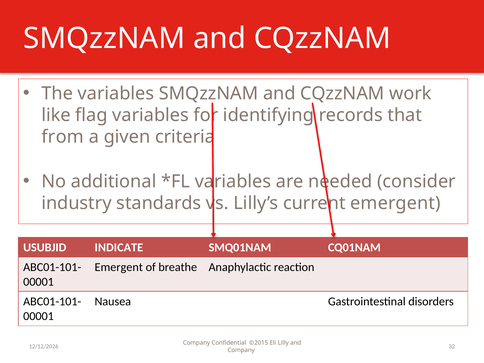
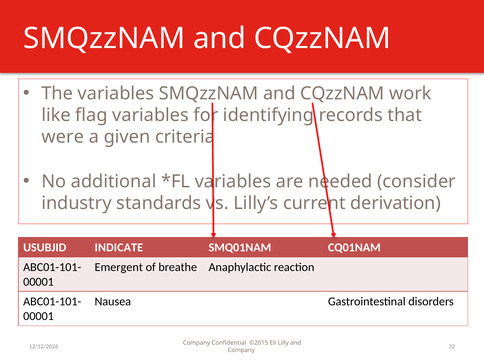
from: from -> were (63, 137)
emergent: emergent -> derivation (396, 203)
